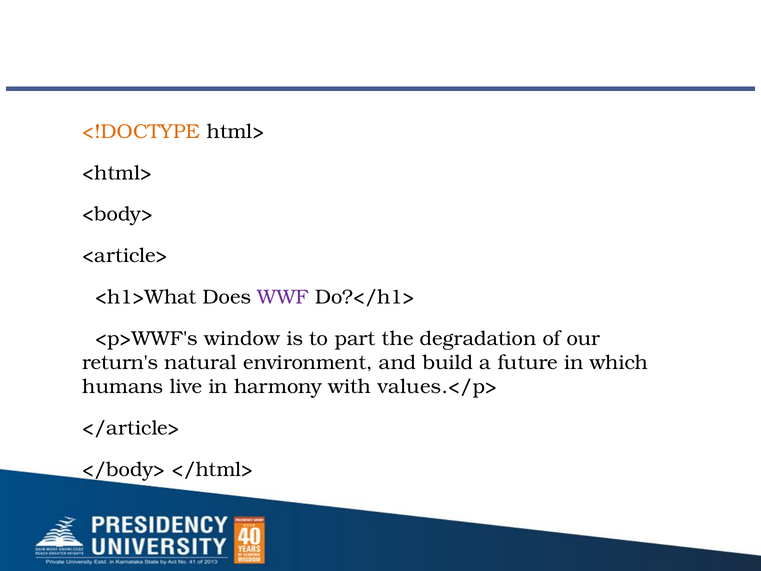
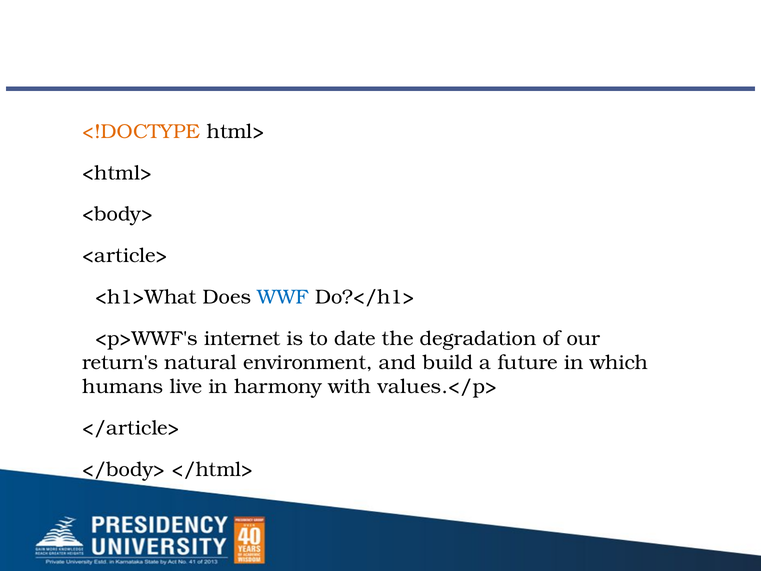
WWF colour: purple -> blue (283, 297)
window: window -> internet (242, 338)
part: part -> date (355, 338)
